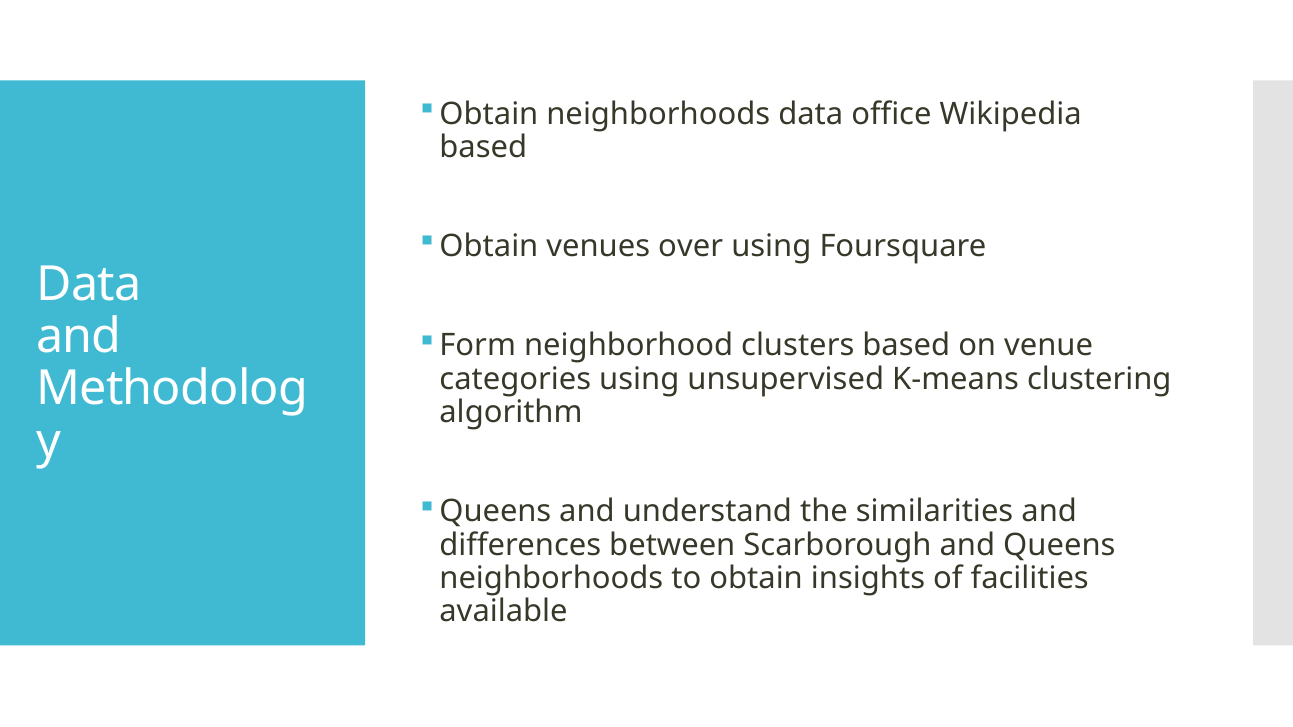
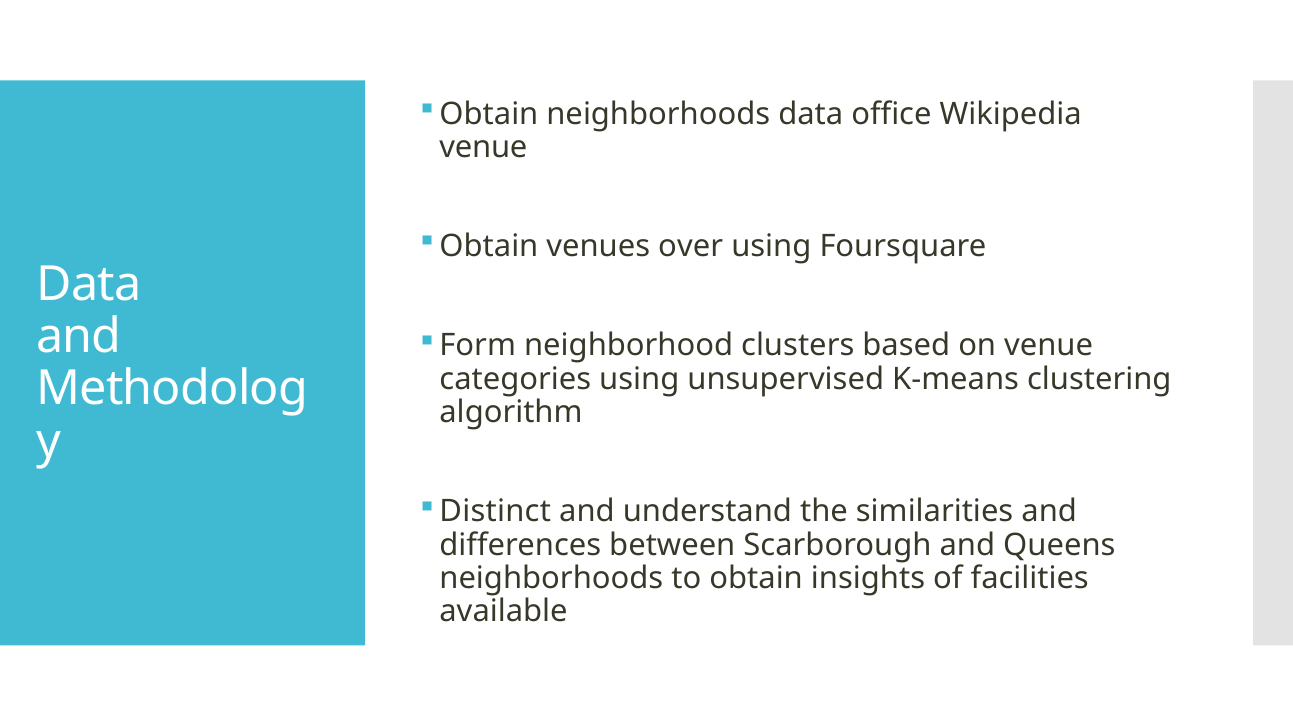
based: based -> venue (483, 147)
Queens: Queens -> Distinct (495, 512)
